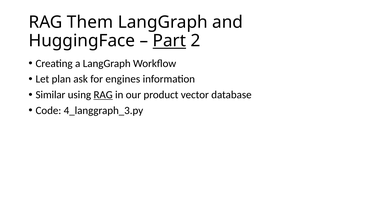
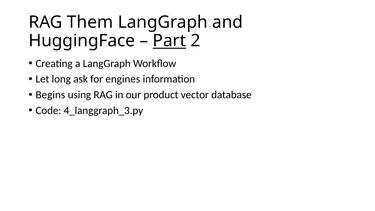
plan: plan -> long (61, 79)
Similar: Similar -> Begins (50, 95)
RAG underline: present -> none (103, 95)
